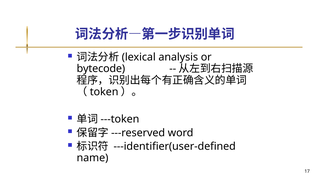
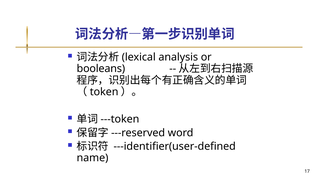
bytecode: bytecode -> booleans (101, 69)
